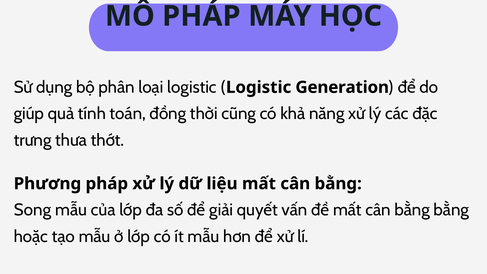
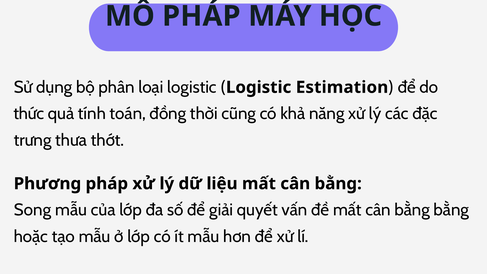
Generation: Generation -> Estimation (342, 87)
giúp: giúp -> thức (29, 114)
